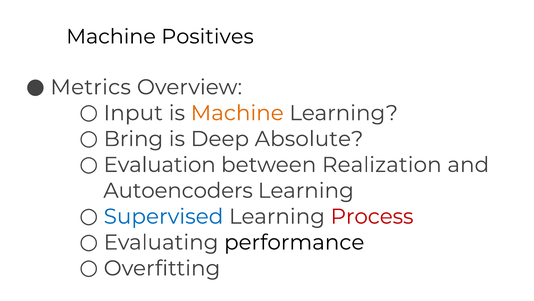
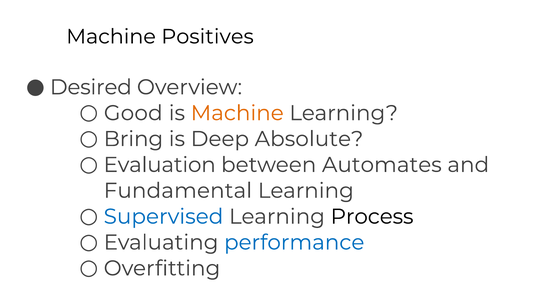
Metrics: Metrics -> Desired (91, 87)
Input: Input -> Good (133, 113)
Realization: Realization -> Automates (382, 164)
Autoencoders: Autoencoders -> Fundamental (178, 190)
Process colour: red -> black (372, 216)
performance colour: black -> blue (294, 242)
